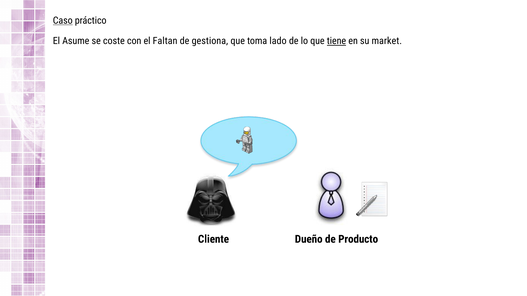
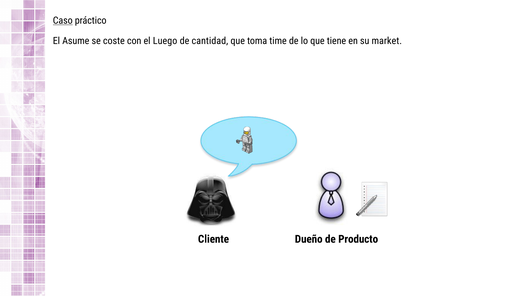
Faltan: Faltan -> Luego (165, 41)
gestiona: gestiona -> cantidad (210, 41)
lado: lado -> time (278, 41)
tiene underline: present -> none (336, 41)
